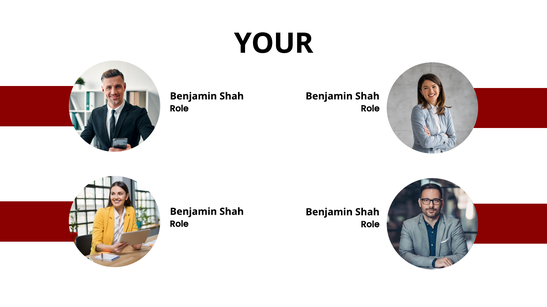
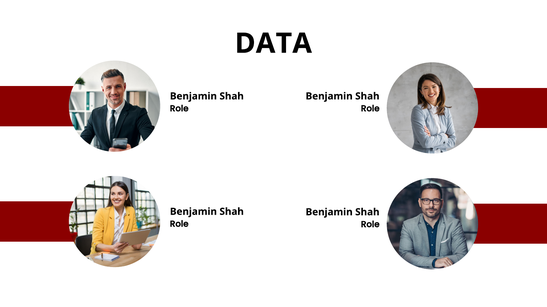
YOUR: YOUR -> DATA (273, 44)
